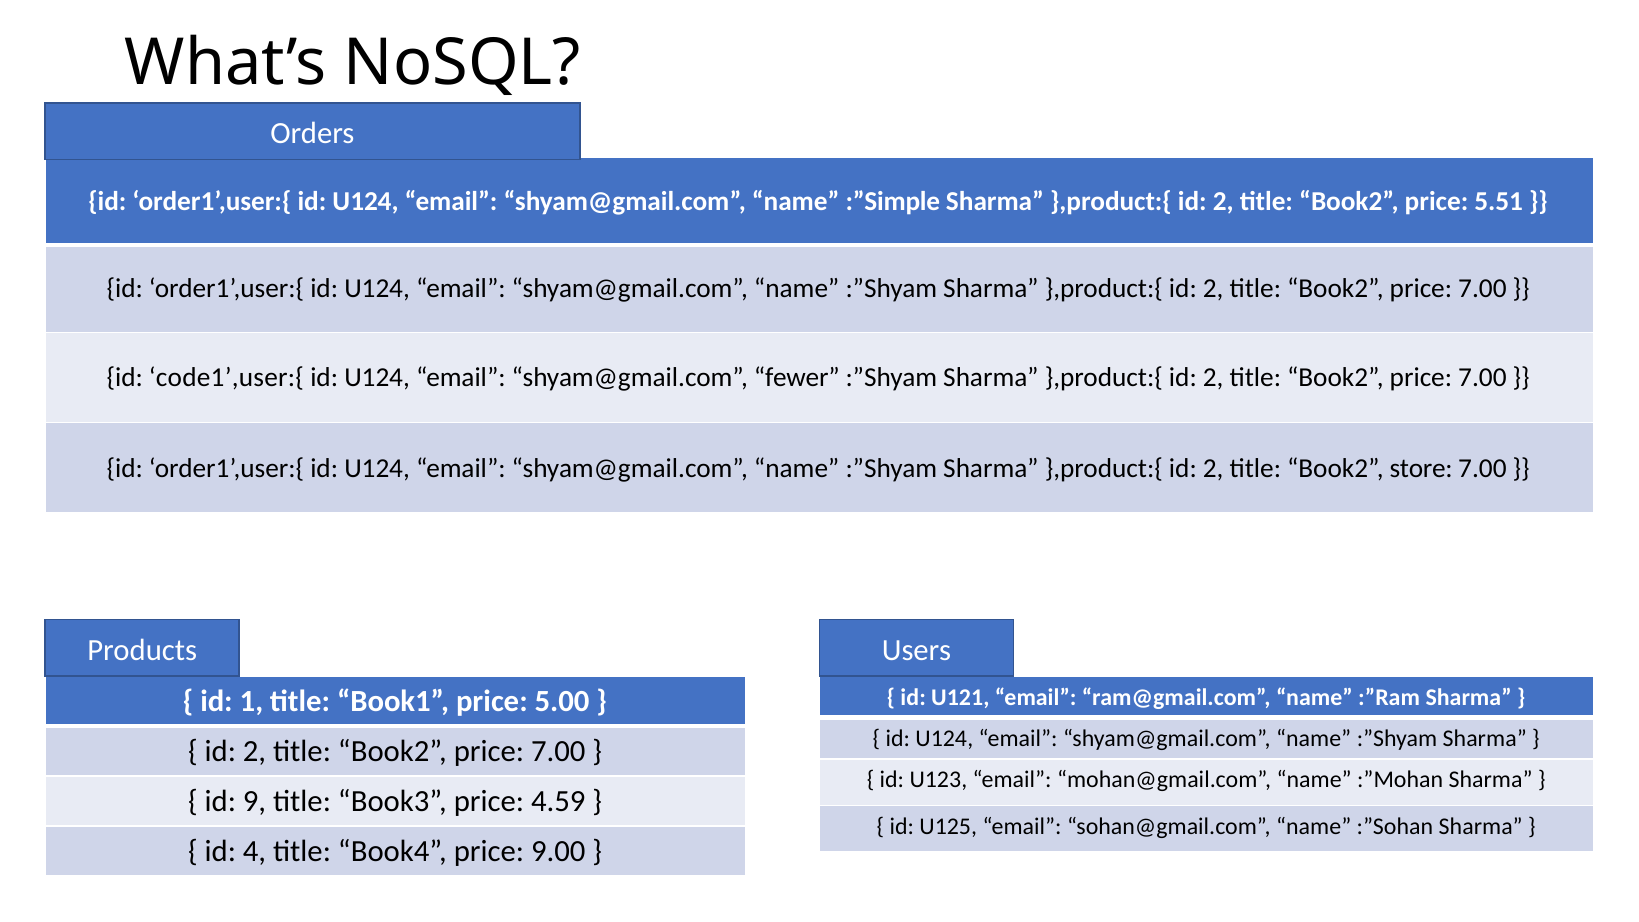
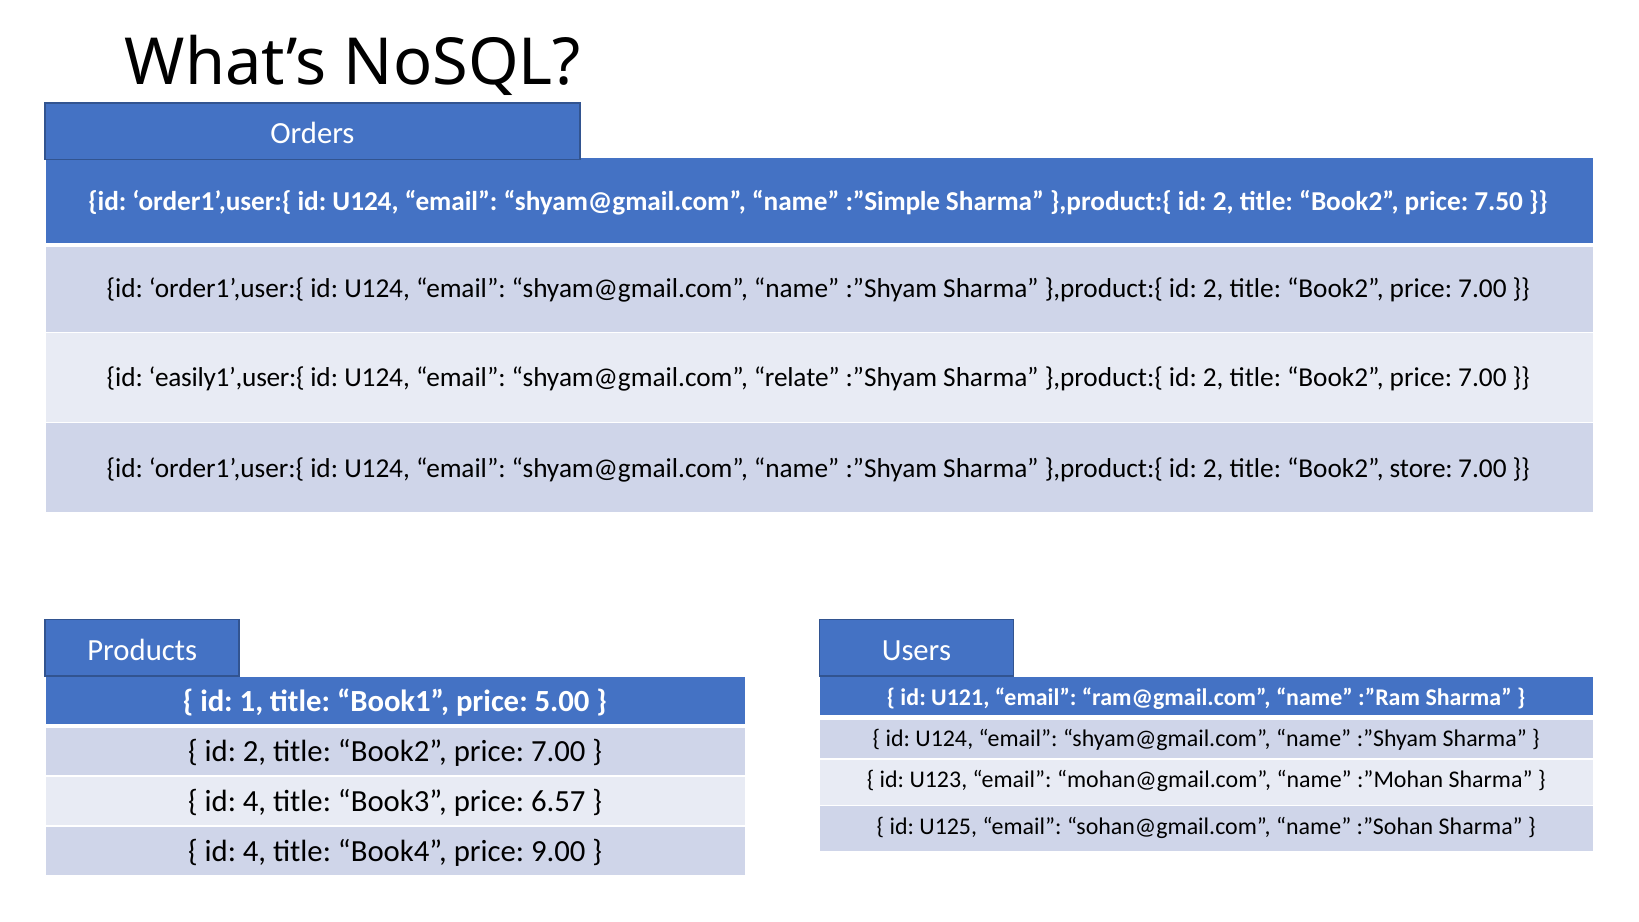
5.51: 5.51 -> 7.50 (1499, 201)
code1’,user:{: code1’,user:{ -> easily1’,user:{ (227, 378)
fewer: fewer -> relate (797, 378)
9: 9 -> 4 (255, 801)
4.59: 4.59 -> 6.57 (558, 801)
